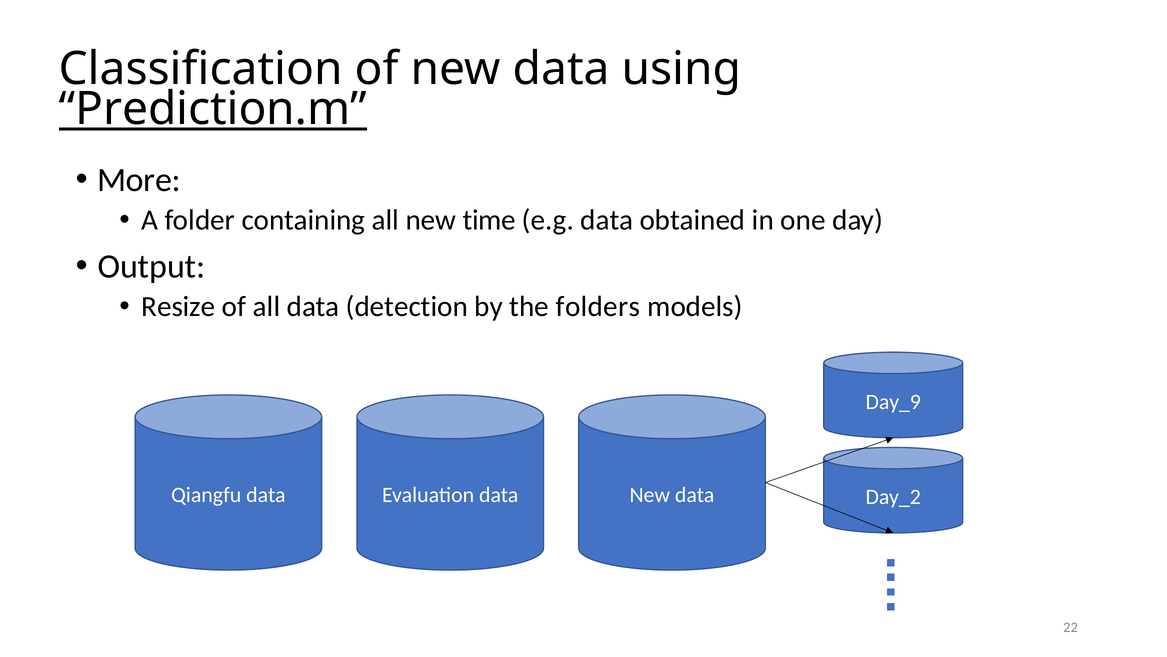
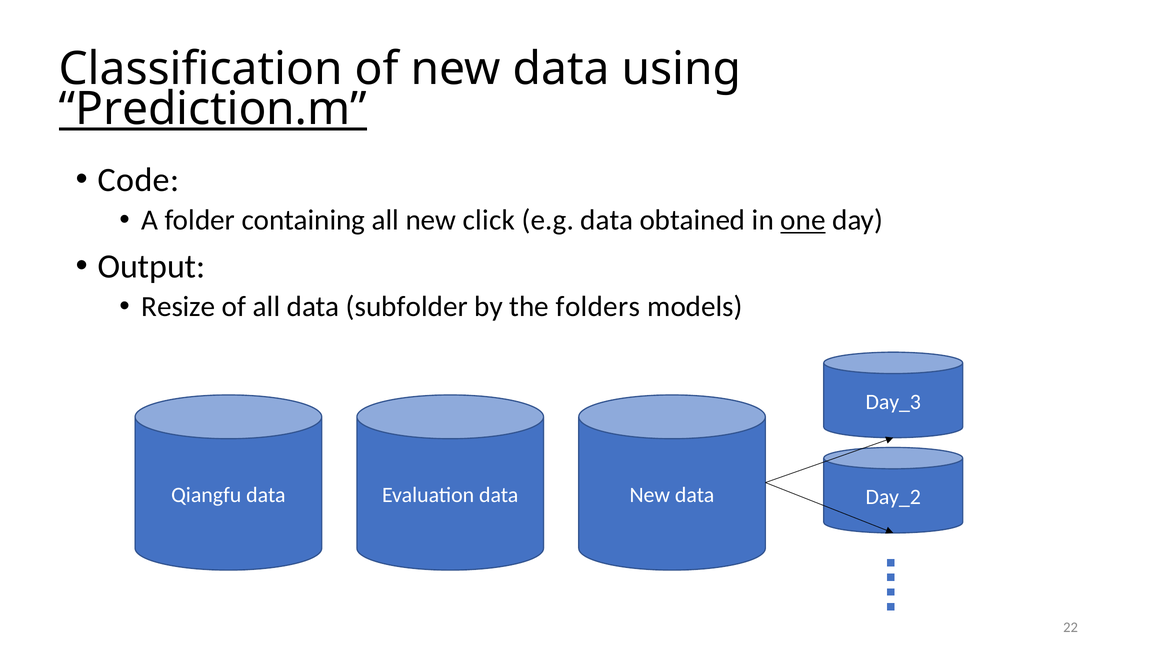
More: More -> Code (139, 180)
time: time -> click (489, 220)
one underline: none -> present (803, 220)
detection: detection -> subfolder (407, 306)
Day_9: Day_9 -> Day_3 (893, 401)
